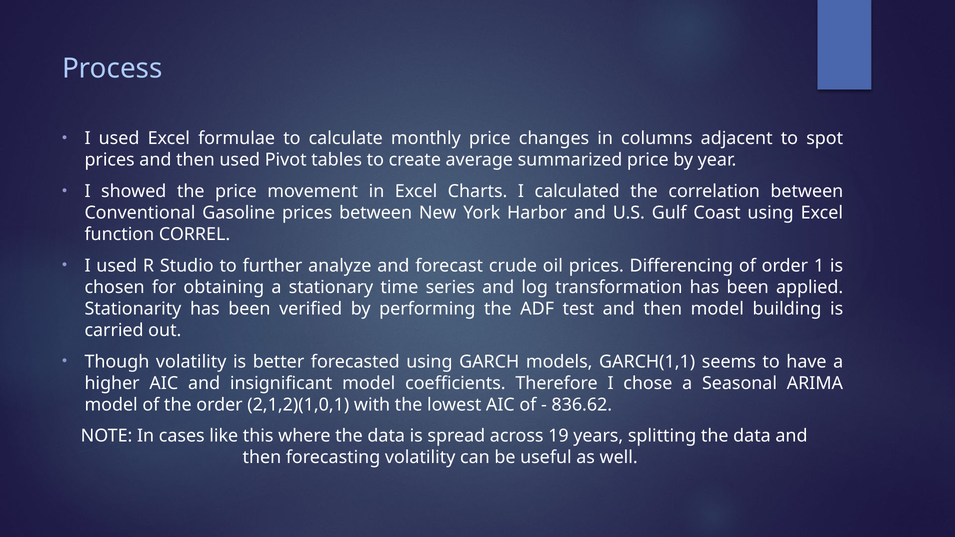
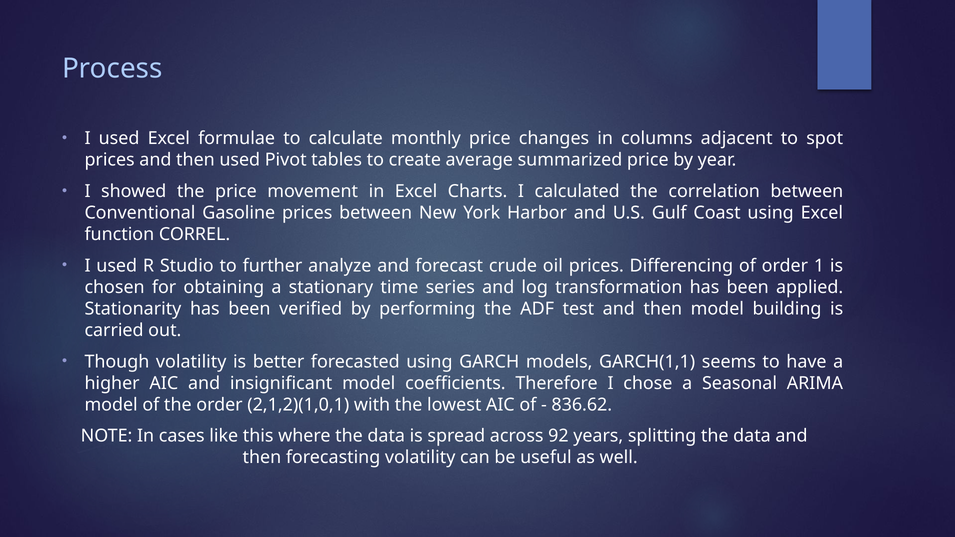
19: 19 -> 92 (558, 436)
